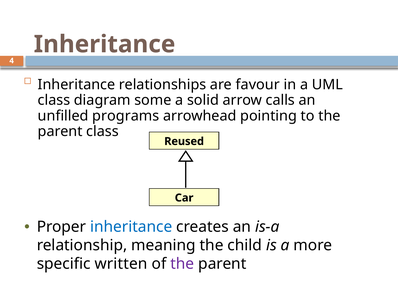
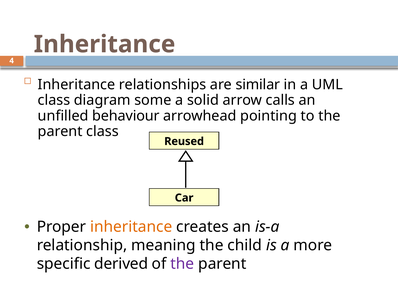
favour: favour -> similar (258, 85)
programs: programs -> behaviour (126, 116)
inheritance colour: blue -> orange (131, 226)
written: written -> derived (121, 263)
